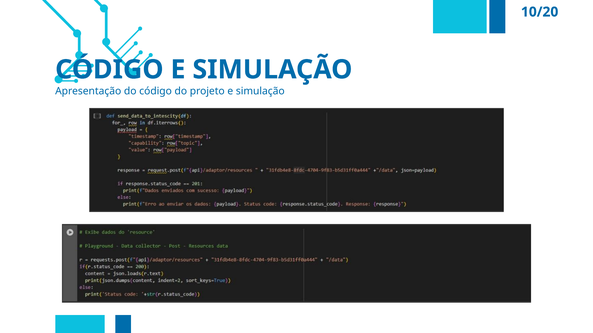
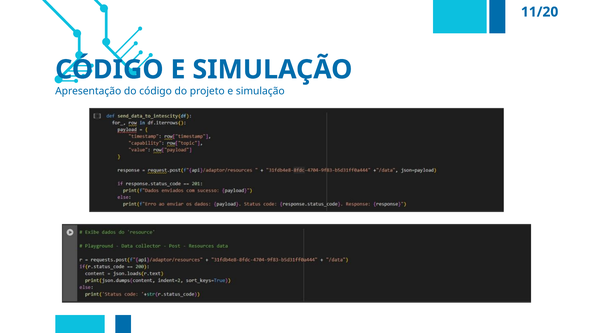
10/20: 10/20 -> 11/20 (540, 12)
